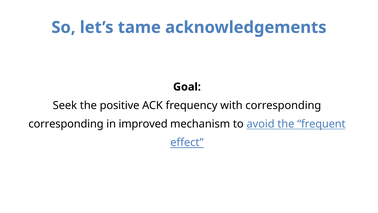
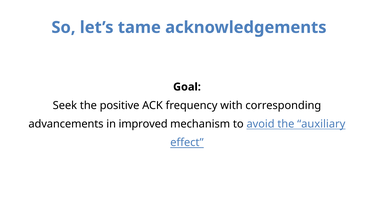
corresponding: corresponding -> advancements (66, 124)
frequent: frequent -> auxiliary (321, 124)
